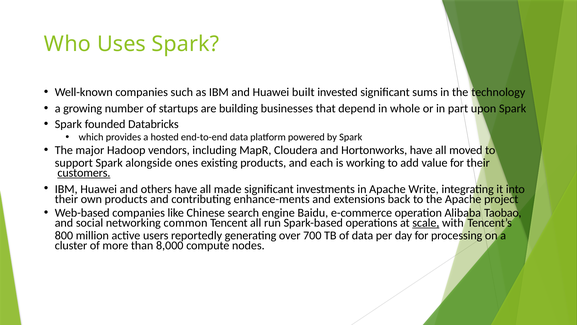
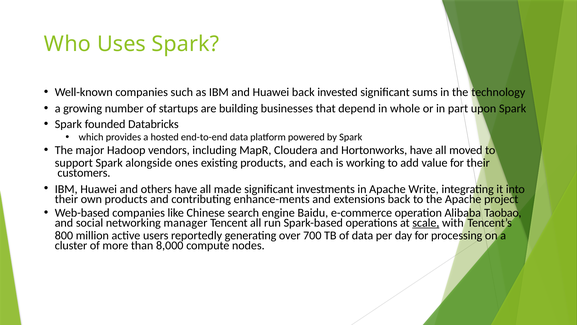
Huawei built: built -> back (303, 92)
customers underline: present -> none (84, 173)
common: common -> manager (186, 223)
